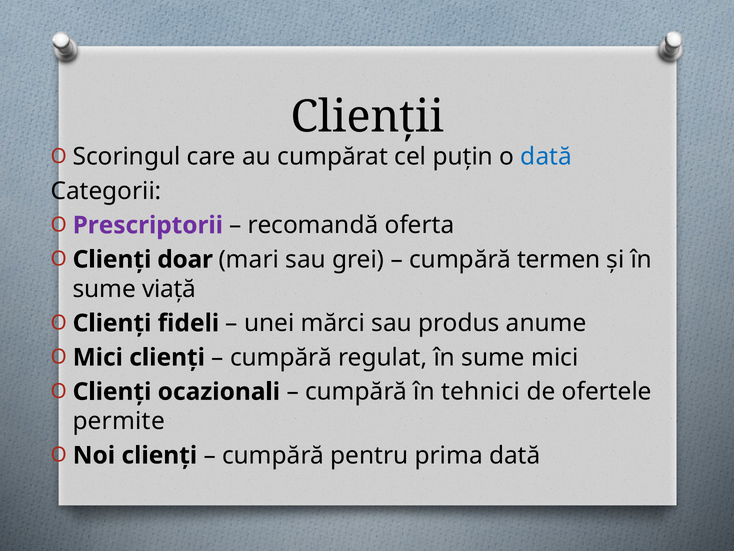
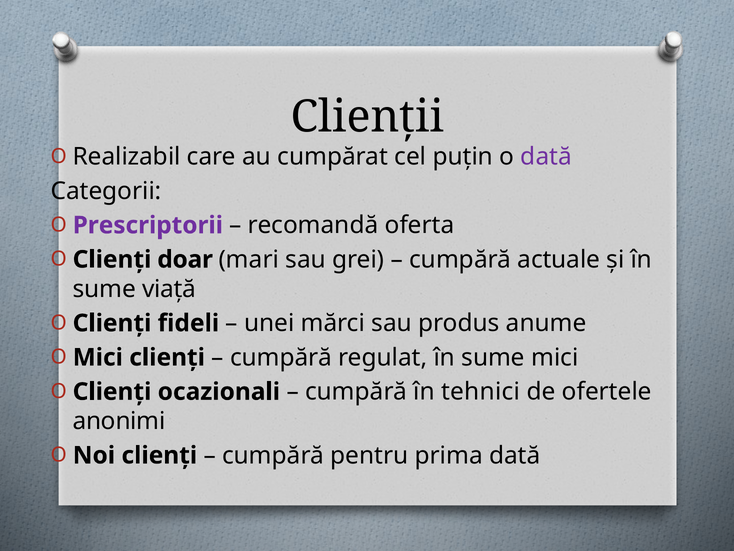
Scoringul: Scoringul -> Realizabil (127, 157)
dată colour: blue -> purple (546, 157)
termen: termen -> actuale (559, 259)
permite: permite -> anonimi (119, 421)
